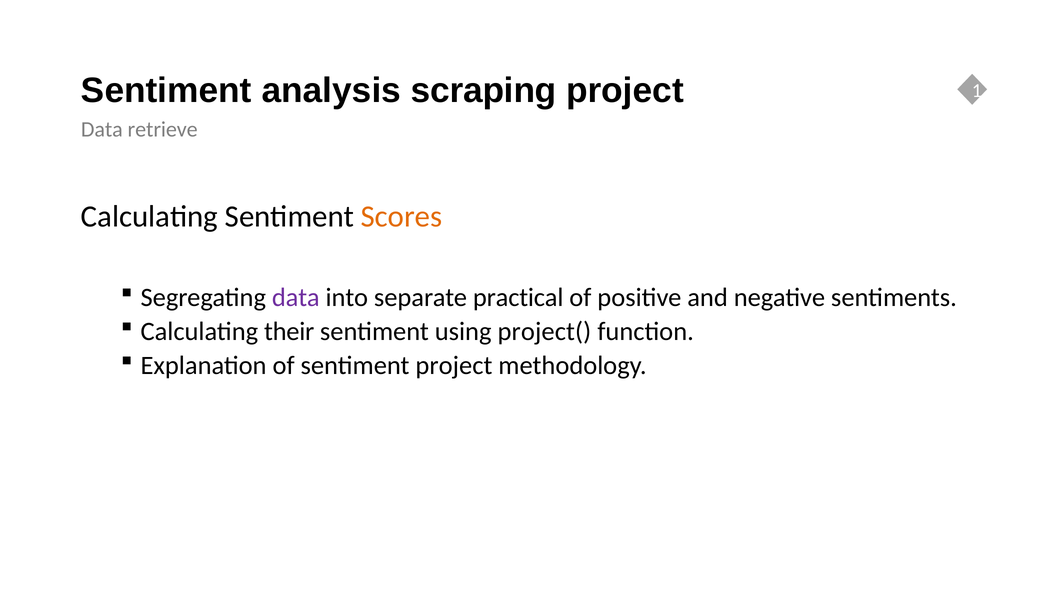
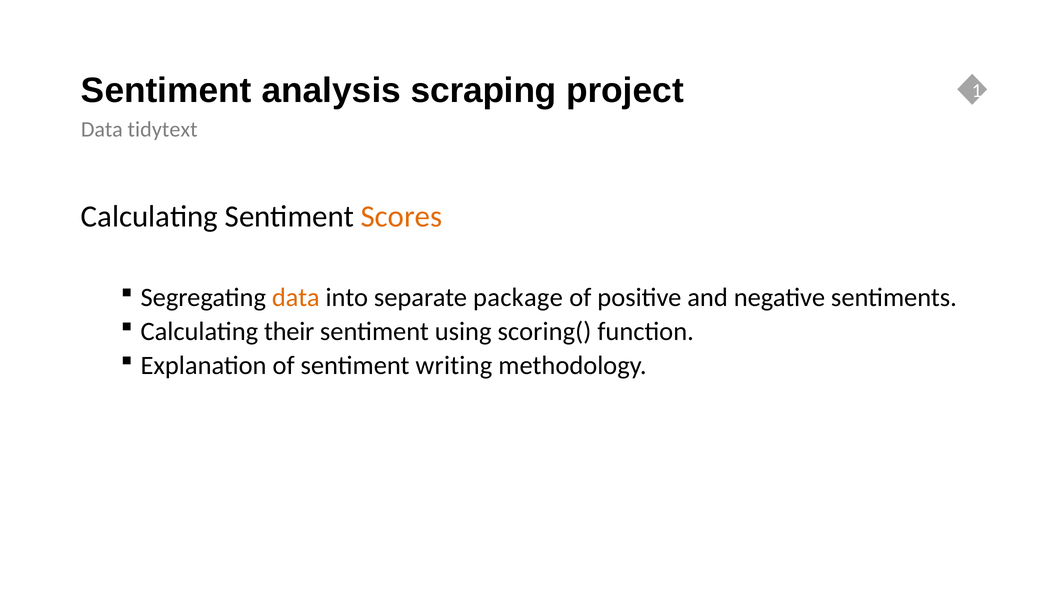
retrieve: retrieve -> tidytext (163, 130)
data colour: purple -> orange (296, 297)
practical: practical -> package (518, 297)
project(: project( -> scoring( (544, 332)
sentiment project: project -> writing (454, 366)
